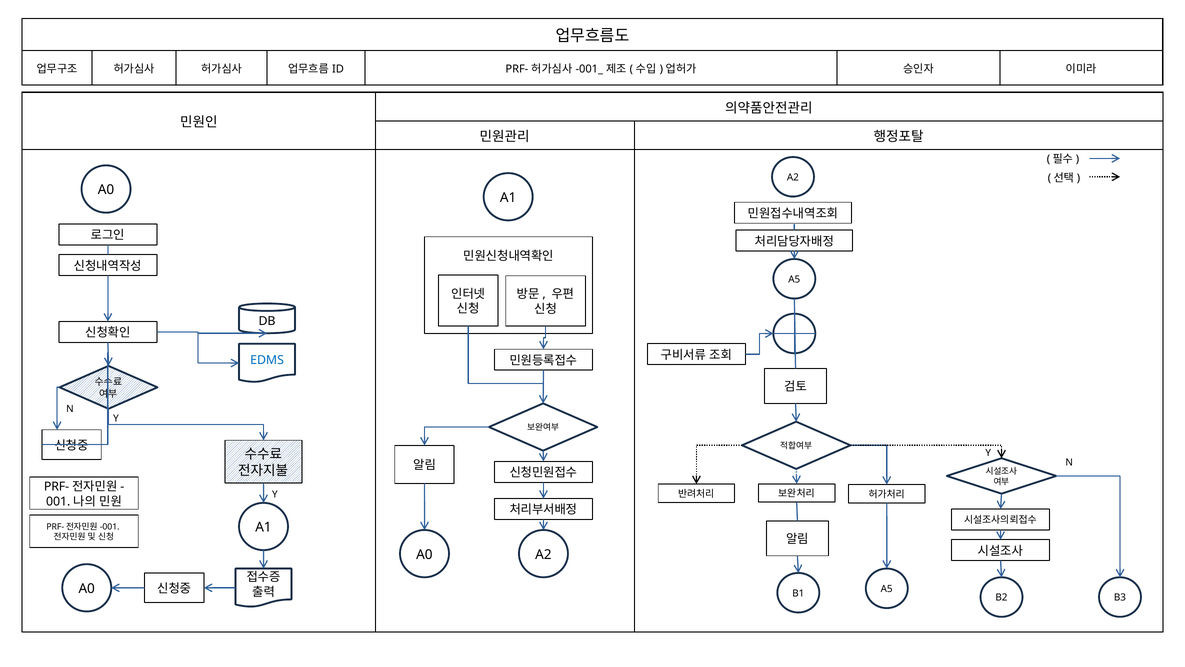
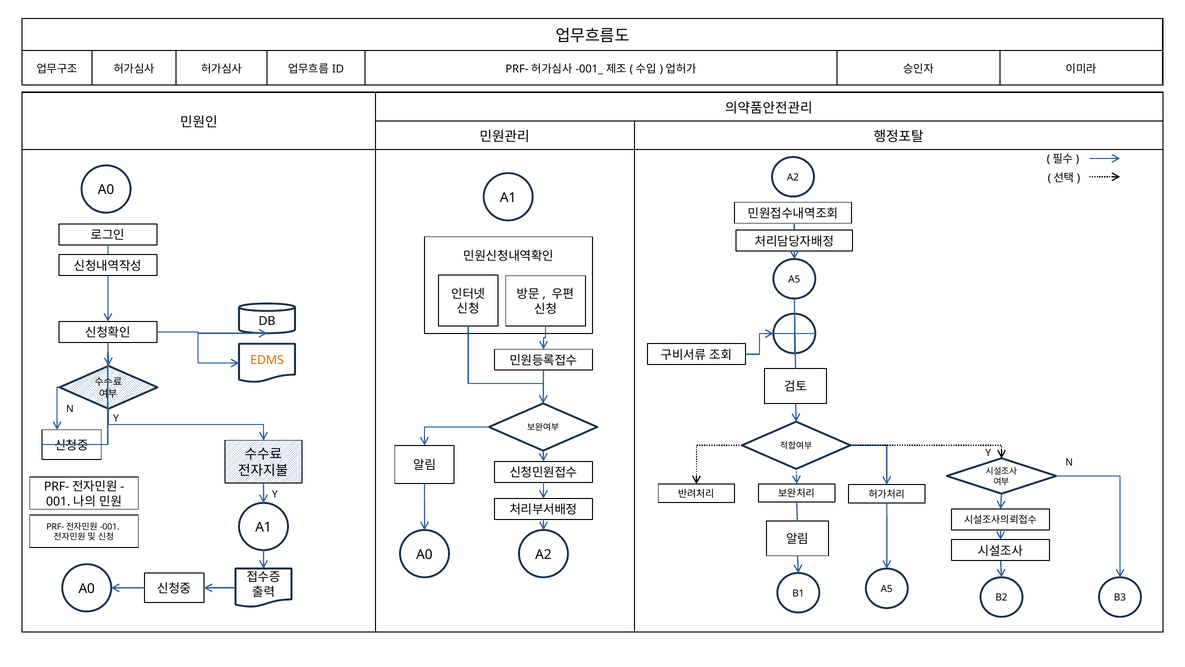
EDMS colour: blue -> orange (267, 360)
